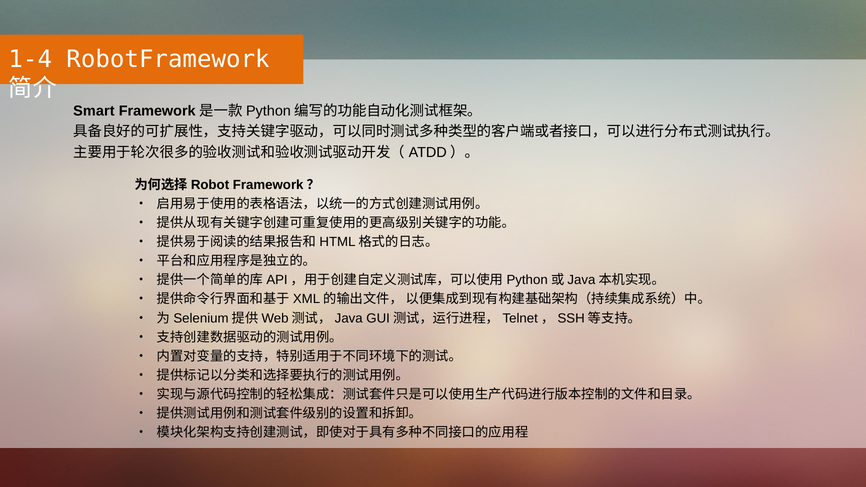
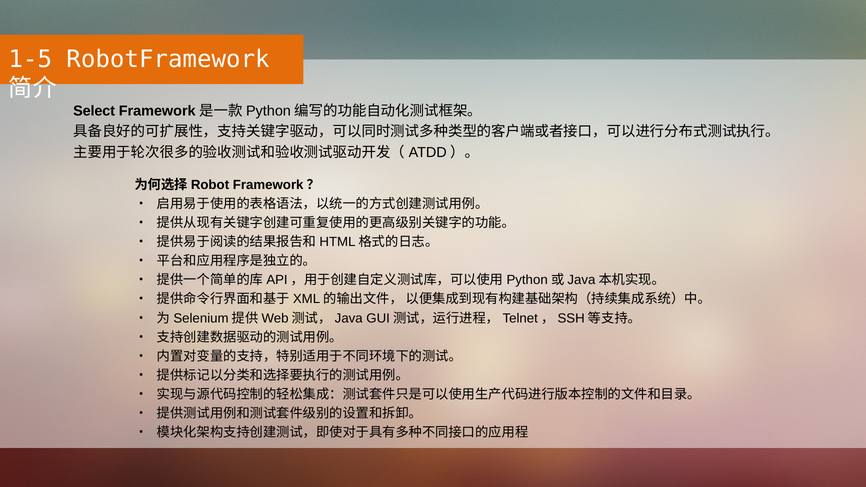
1-4: 1-4 -> 1-5 (30, 59)
Smart: Smart -> Select (94, 111)
